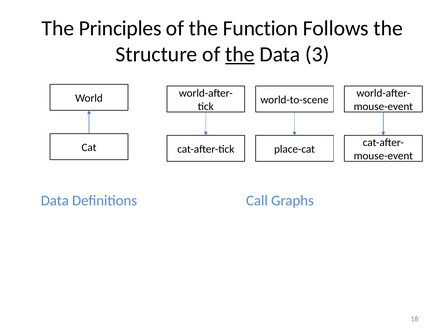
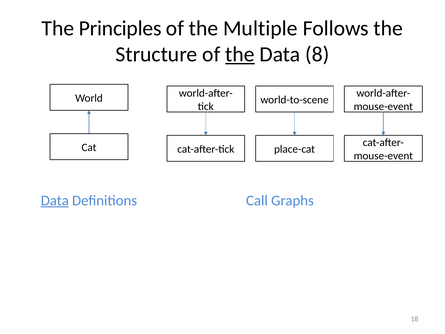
Function: Function -> Multiple (260, 28)
3: 3 -> 8 (317, 54)
Data underline: none -> present (55, 200)
